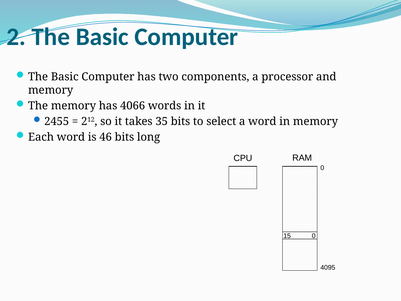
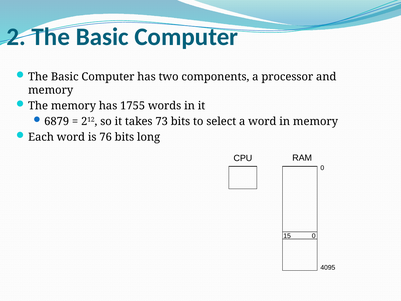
4066: 4066 -> 1755 (133, 106)
2455: 2455 -> 6879 (57, 121)
35: 35 -> 73 (162, 121)
46: 46 -> 76 (106, 137)
